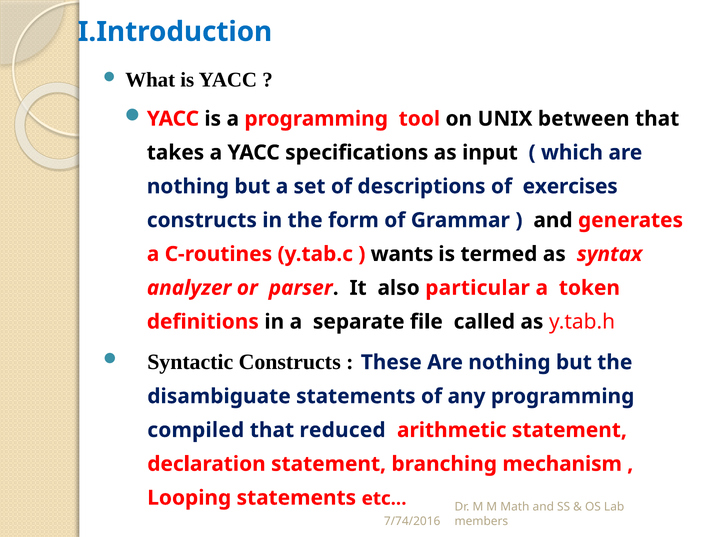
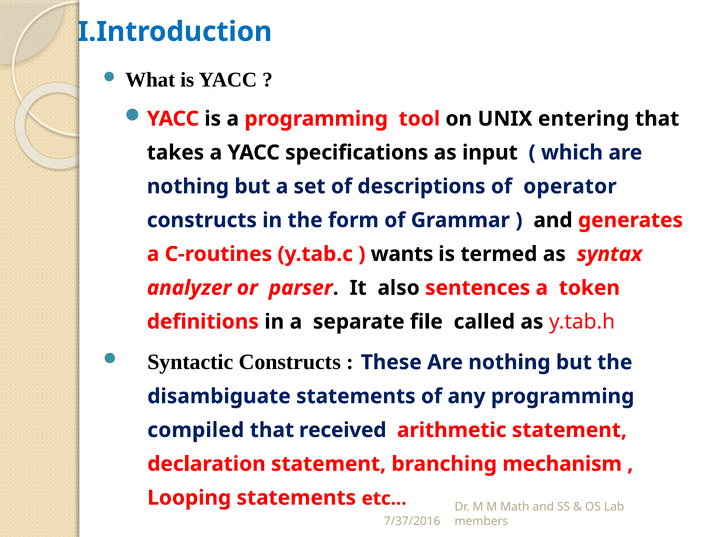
between: between -> entering (584, 119)
exercises: exercises -> operator (570, 186)
particular: particular -> sentences (478, 288)
reduced: reduced -> received (343, 430)
7/74/2016: 7/74/2016 -> 7/37/2016 (412, 521)
